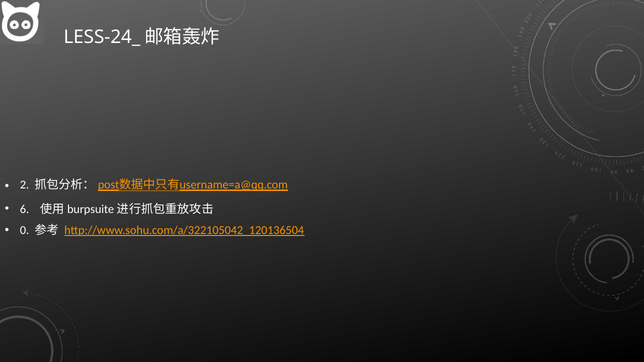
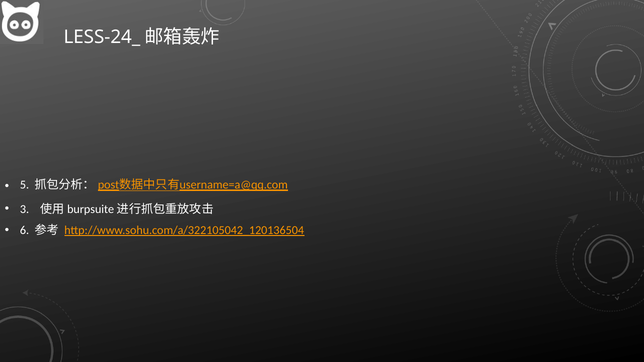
2: 2 -> 5 (25, 185)
6: 6 -> 3 (25, 209)
0: 0 -> 6 (25, 230)
